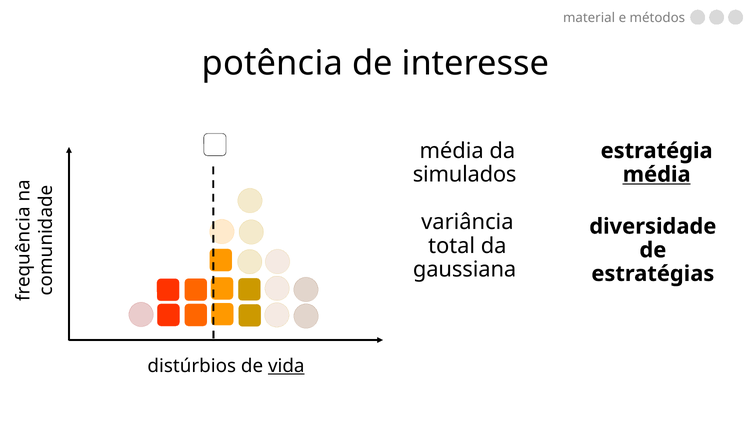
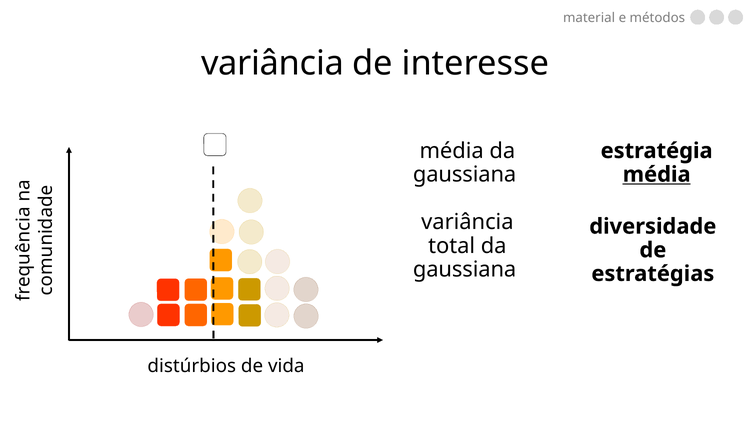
potência: potência -> variância (273, 63)
simulados: simulados -> gaussiana (465, 174)
vida underline: present -> none (286, 366)
